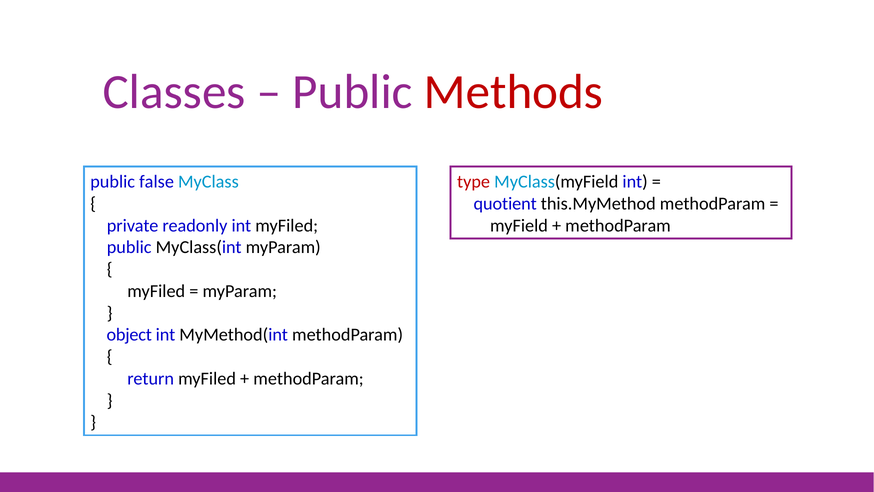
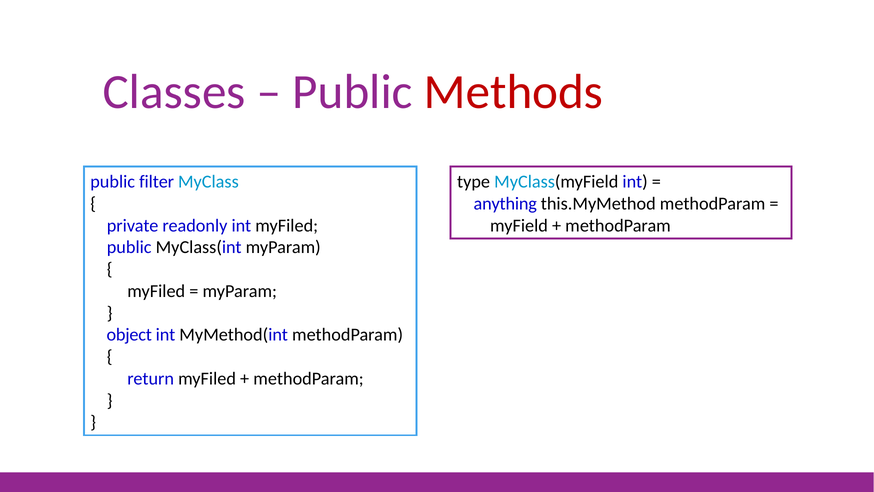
false: false -> filter (157, 182)
type colour: red -> black (474, 182)
quotient: quotient -> anything (505, 204)
